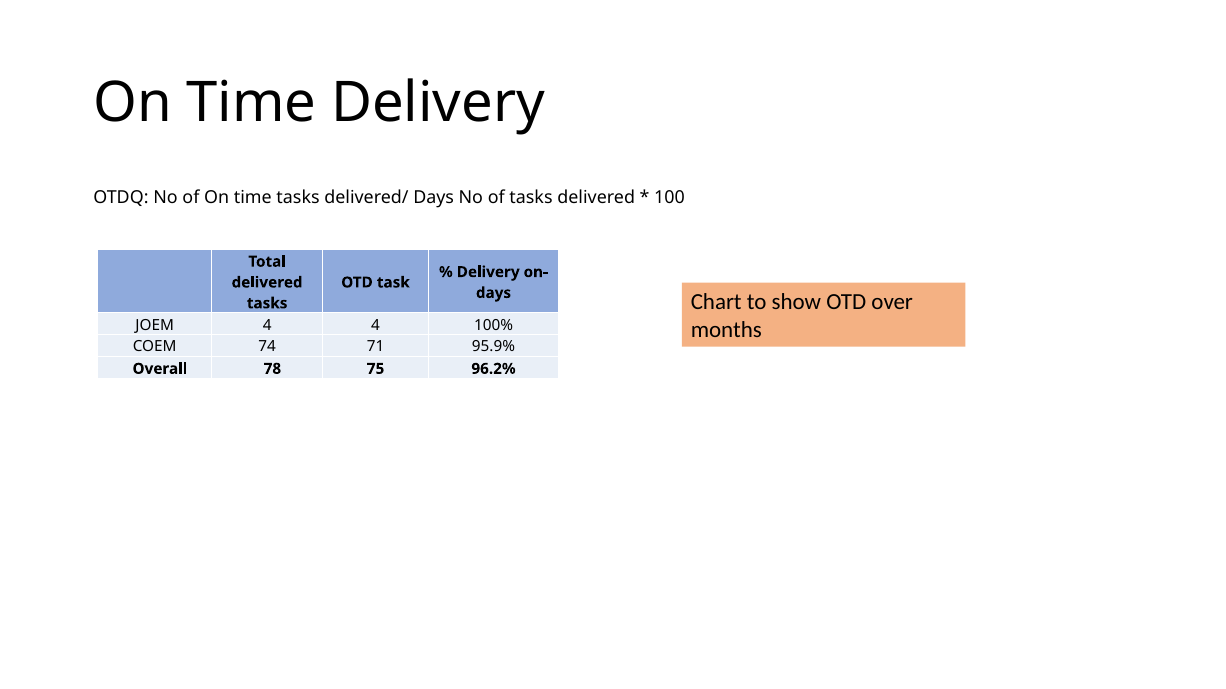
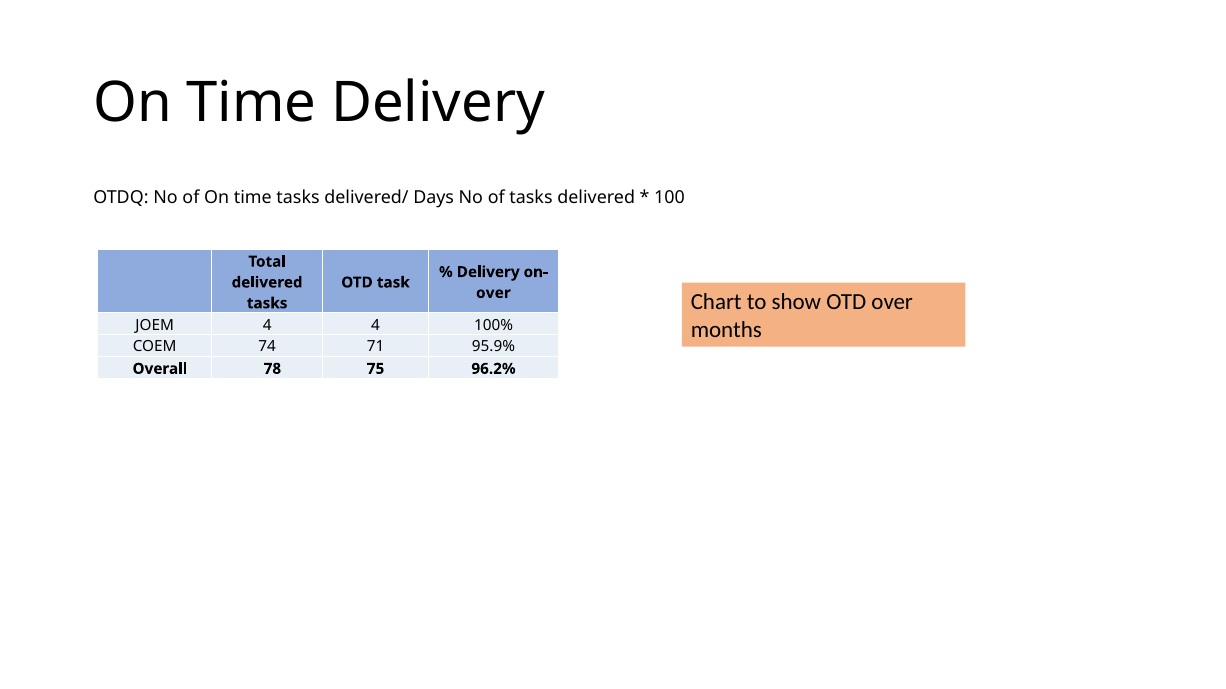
days: days -> over (493, 293)
